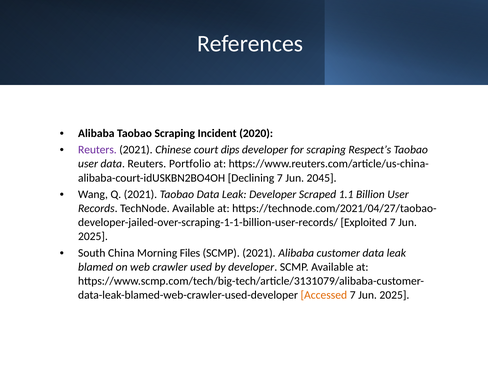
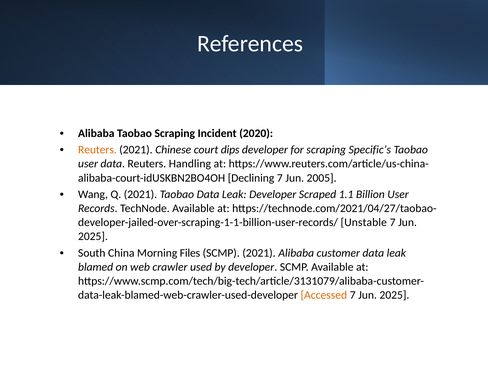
Reuters colour: purple -> orange (97, 150)
Respect’s: Respect’s -> Specific’s (370, 150)
Portfolio: Portfolio -> Handling (190, 164)
2045: 2045 -> 2005 (322, 178)
Exploited: Exploited -> Unstable (364, 222)
